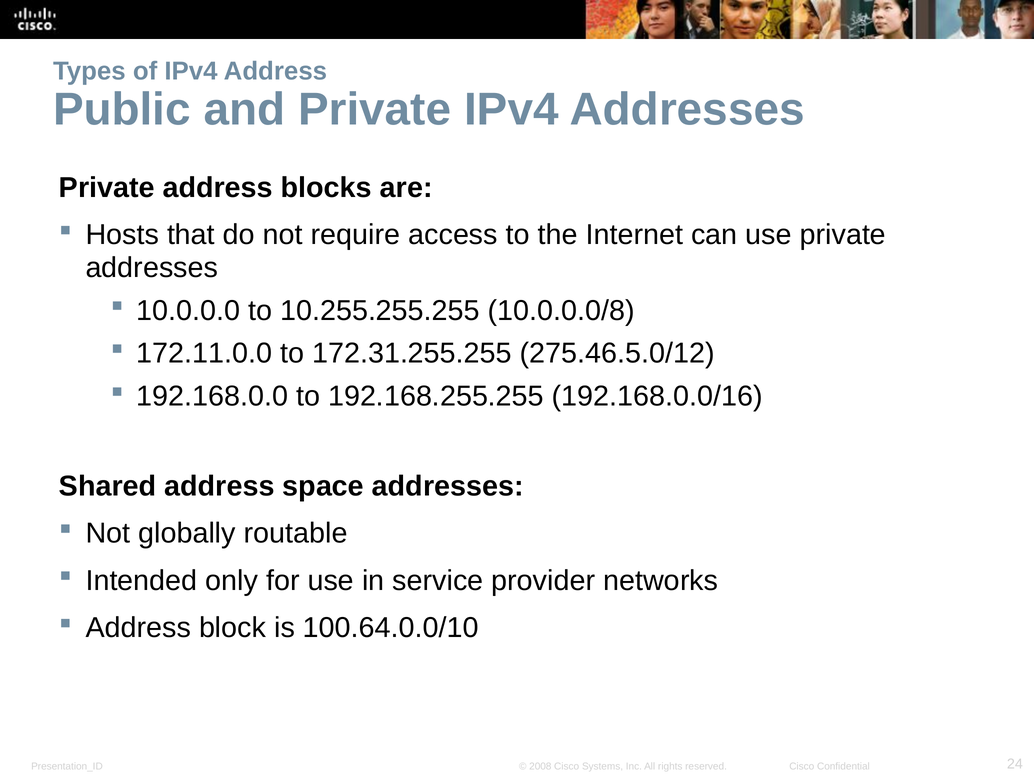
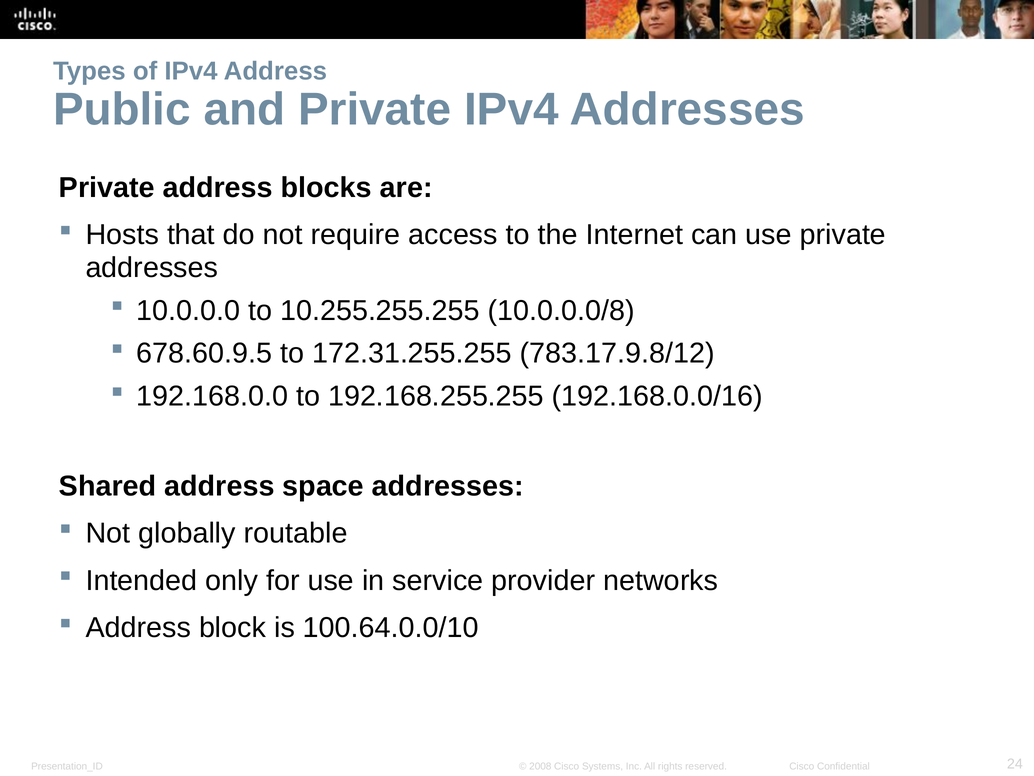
172.11.0.0: 172.11.0.0 -> 678.60.9.5 (204, 353)
275.46.5.0/12: 275.46.5.0/12 -> 783.17.9.8/12 (617, 353)
